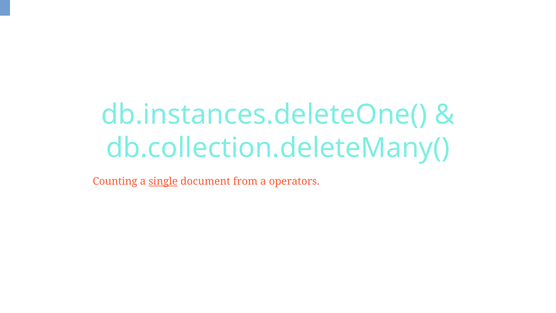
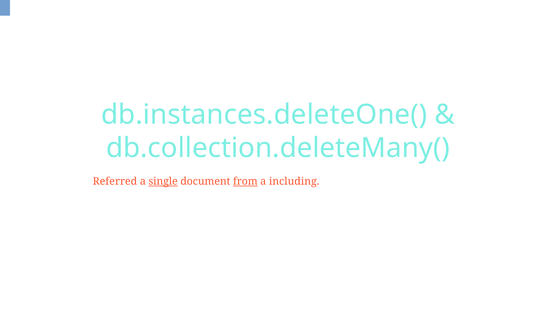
Counting: Counting -> Referred (115, 181)
from underline: none -> present (245, 181)
operators: operators -> including (294, 181)
